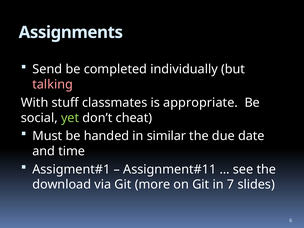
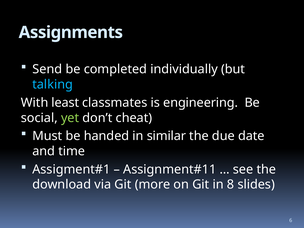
talking colour: pink -> light blue (53, 84)
stuff: stuff -> least (65, 103)
appropriate: appropriate -> engineering (201, 103)
7: 7 -> 8 (231, 185)
